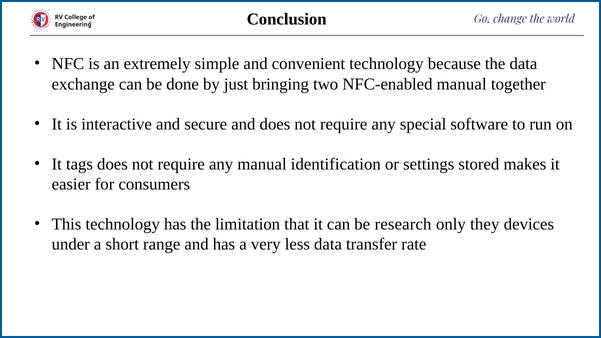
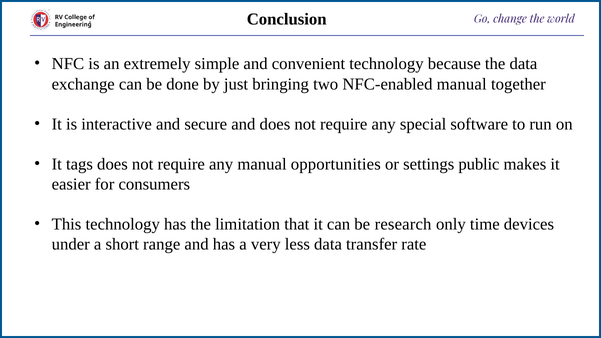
identification: identification -> opportunities (336, 164)
stored: stored -> public (479, 164)
they: they -> time (485, 224)
